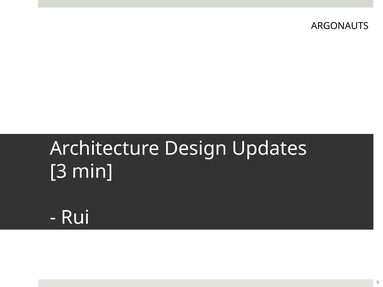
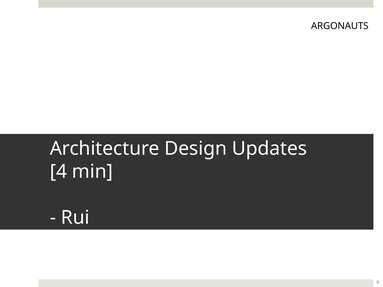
3: 3 -> 4 (58, 172)
